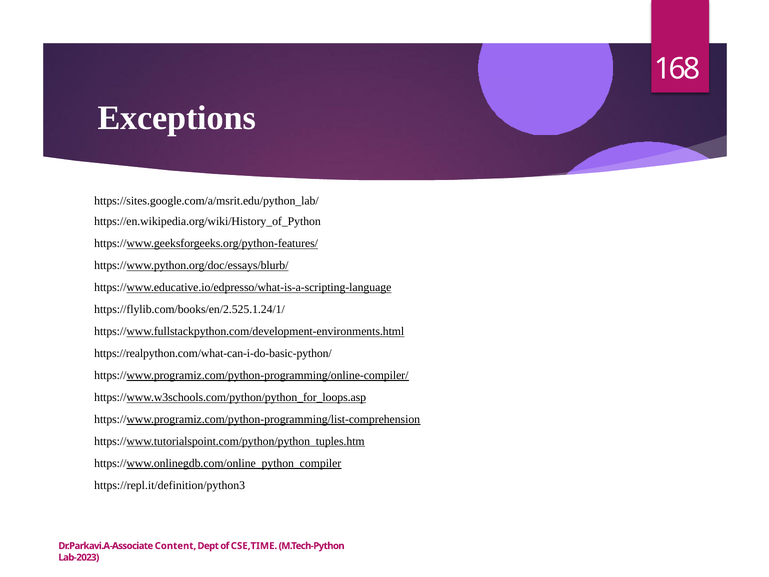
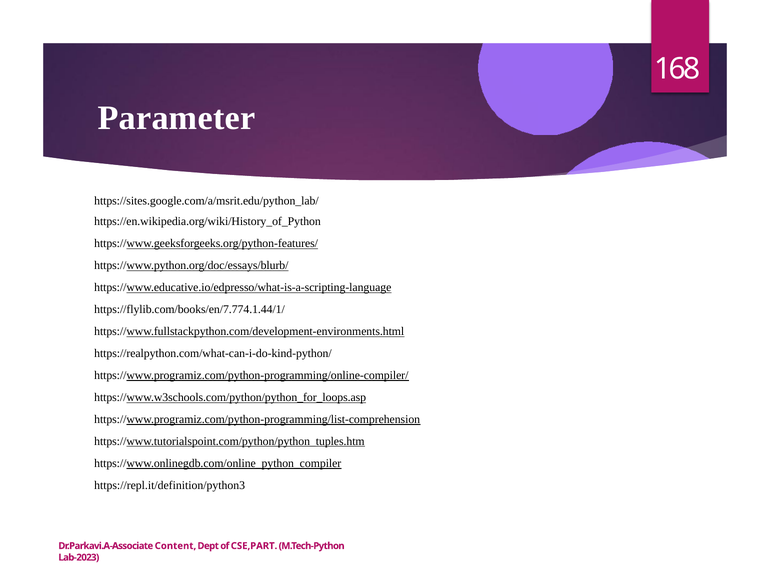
Exceptions: Exceptions -> Parameter (177, 118)
https://flylib.com/books/en/2.525.1.24/1/: https://flylib.com/books/en/2.525.1.24/1/ -> https://flylib.com/books/en/7.774.1.44/1/ (190, 309)
https://realpython.com/what-can-i-do-basic-python/: https://realpython.com/what-can-i-do-basic-python/ -> https://realpython.com/what-can-i-do-kind-python/ (213, 353)
CSE,TIME: CSE,TIME -> CSE,PART (254, 546)
